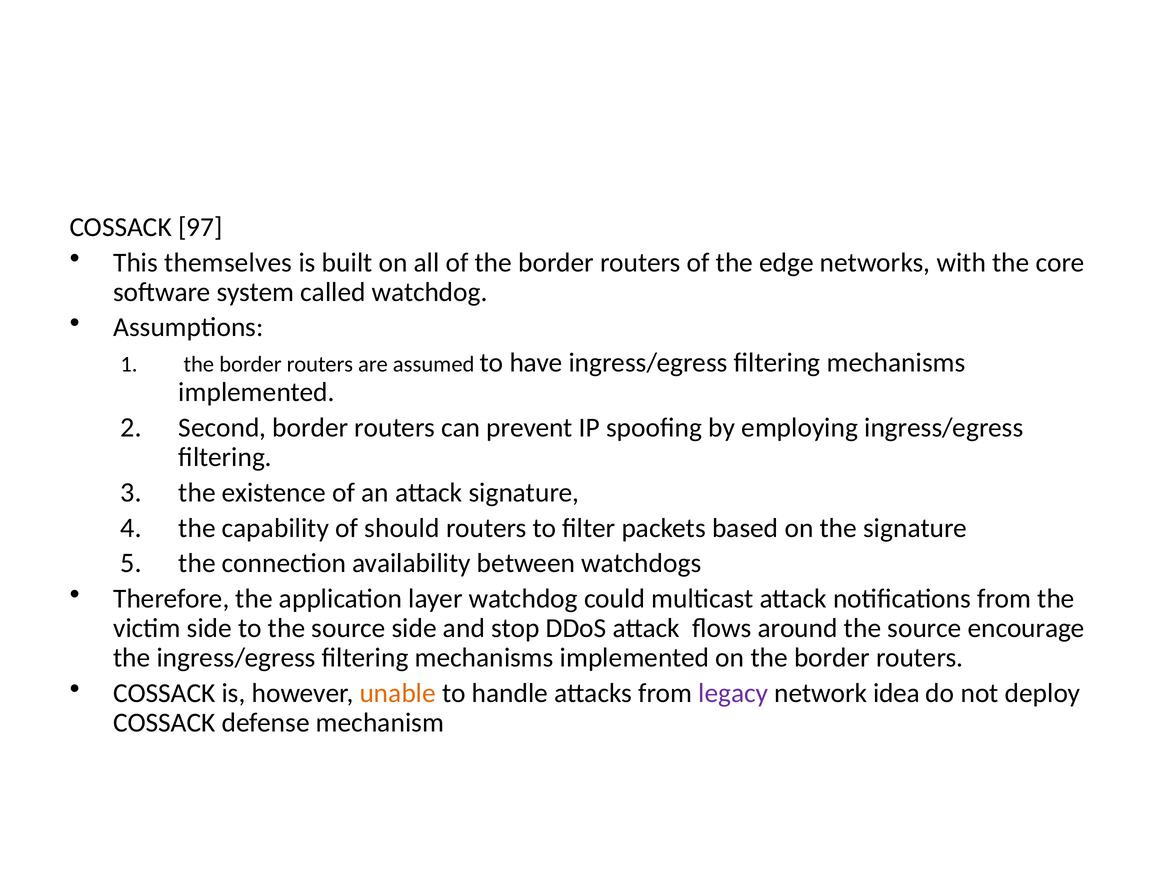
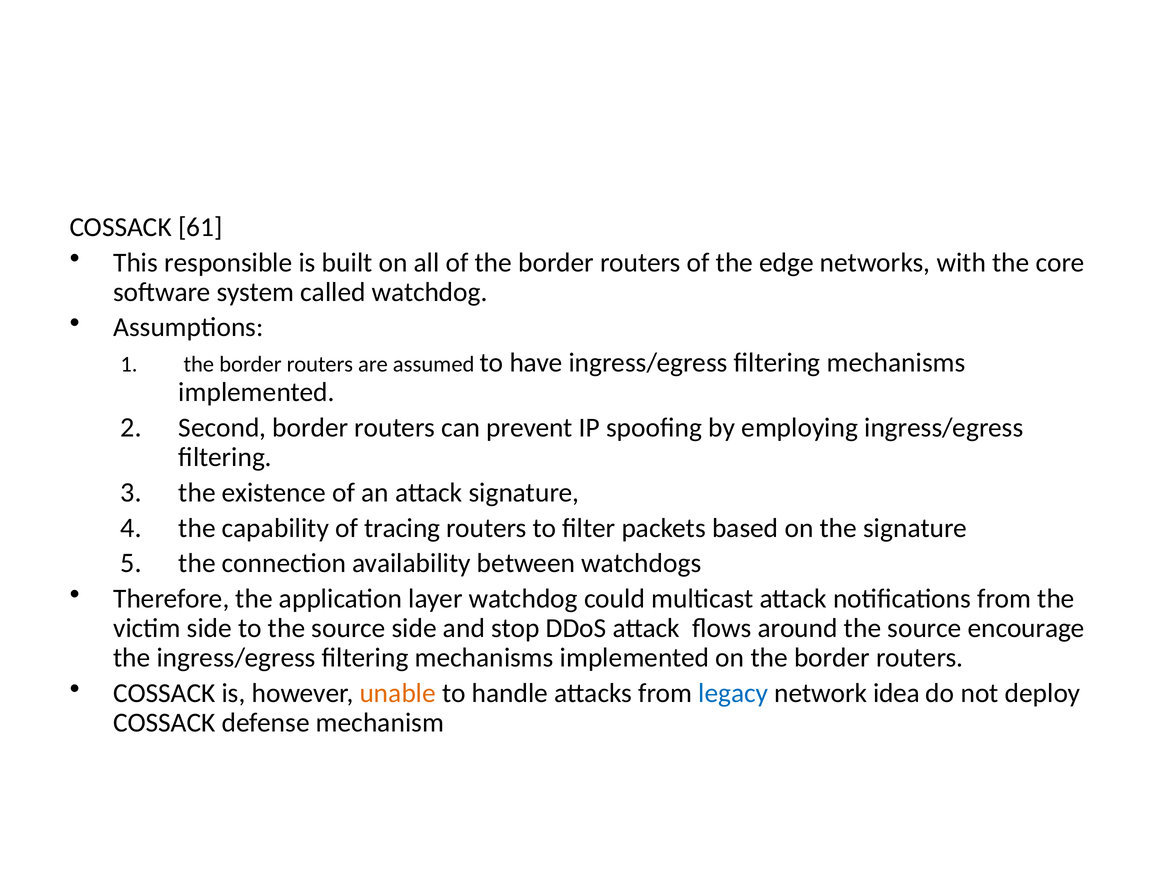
97: 97 -> 61 (200, 227)
themselves: themselves -> responsible (228, 263)
should: should -> tracing (402, 528)
legacy colour: purple -> blue (733, 694)
